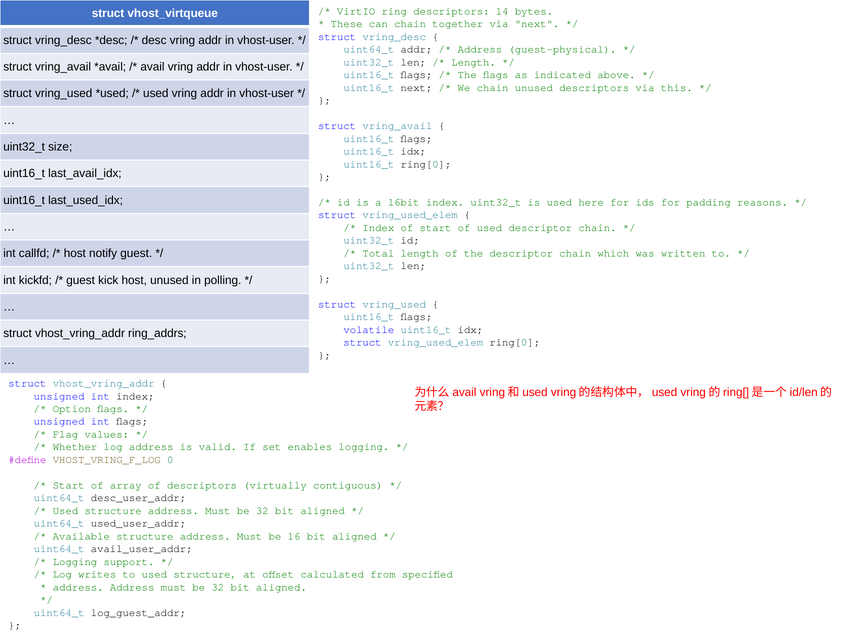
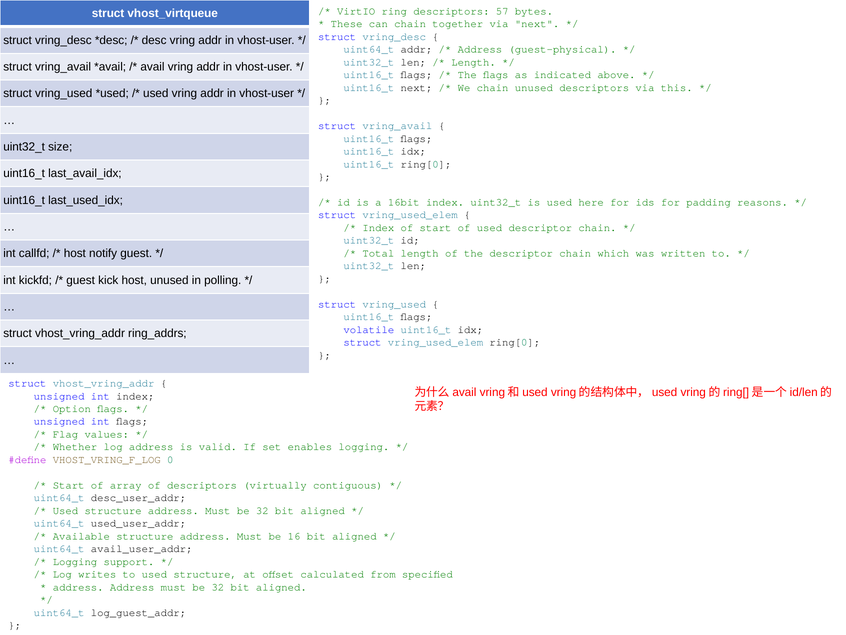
14: 14 -> 57 (502, 11)
